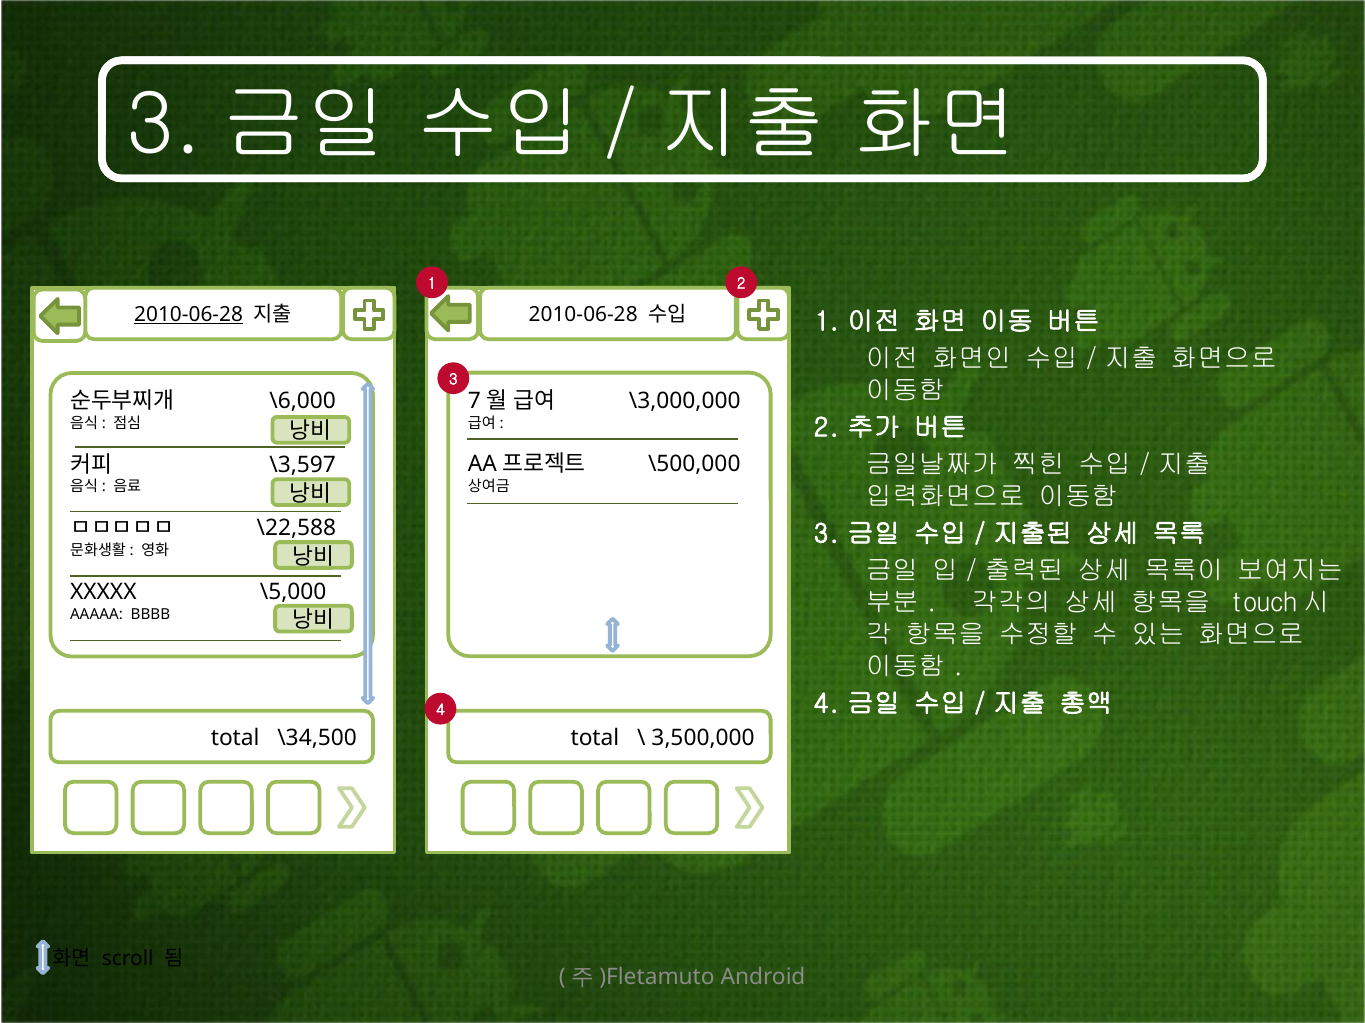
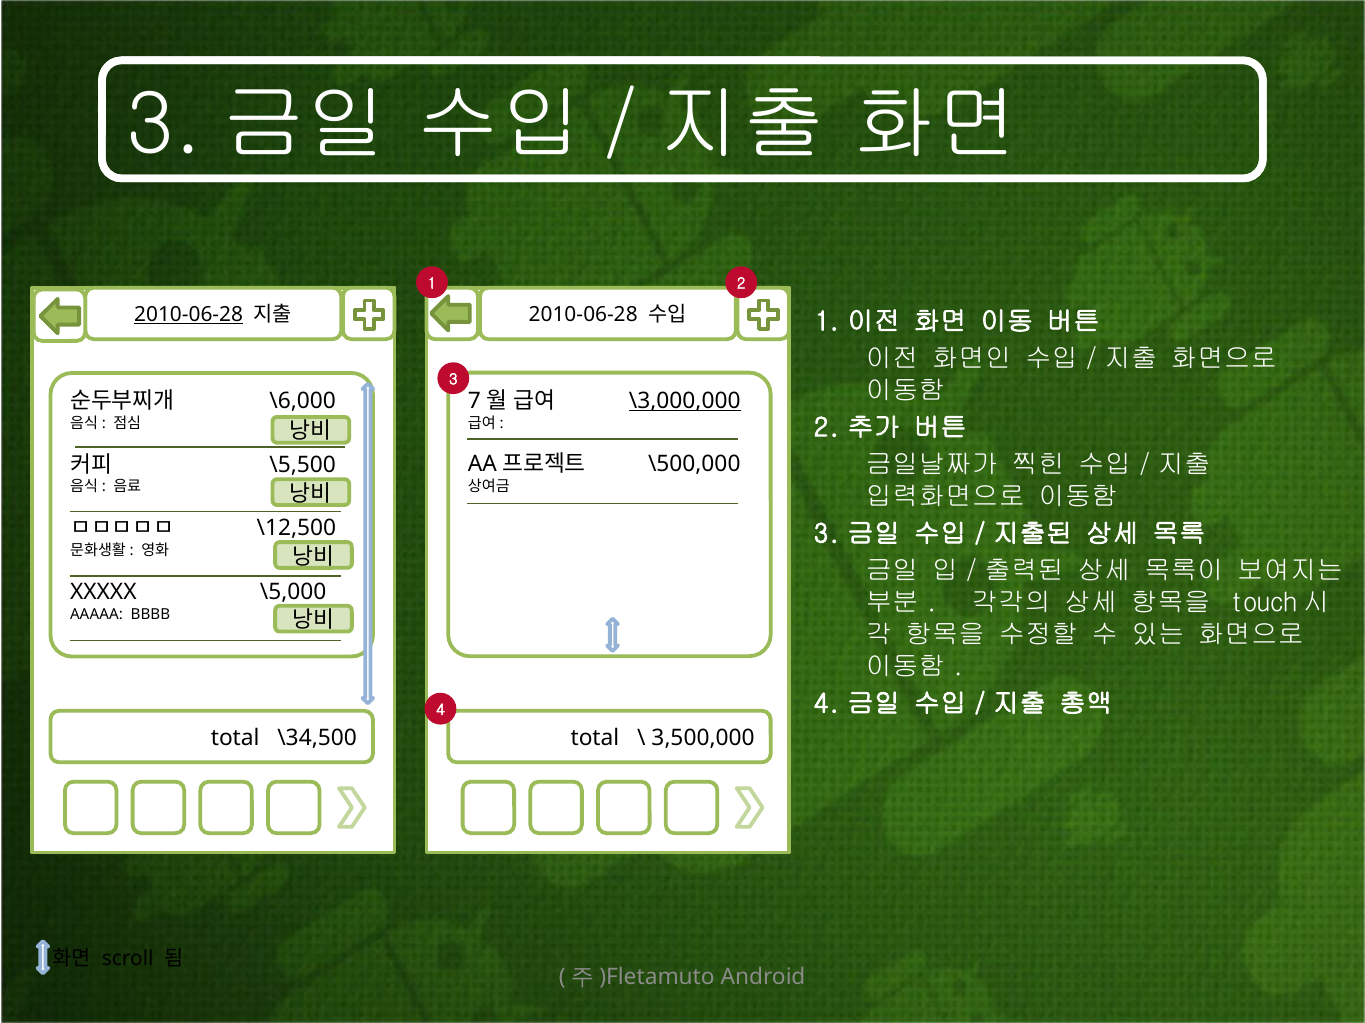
\3,000,000 underline: none -> present (685, 401)
\3,597: \3,597 -> \5,500 (303, 465)
\22,588: \22,588 -> \12,500 (296, 529)
